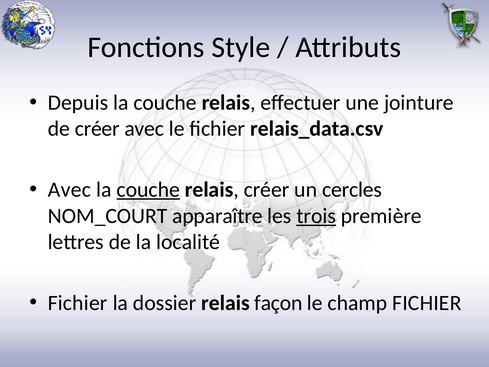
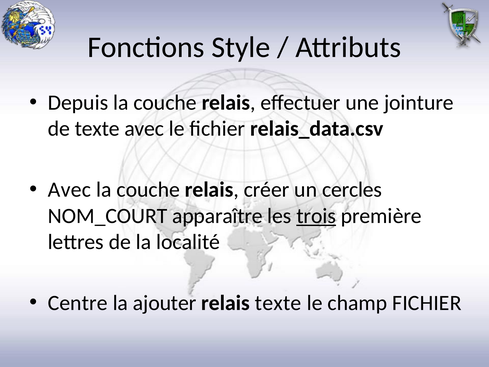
de créer: créer -> texte (97, 129)
couche underline: present -> none (148, 190)
Fichier: Fichier -> Centre (78, 303)
dossier: dossier -> ajouter (165, 303)
relais façon: façon -> texte (278, 303)
